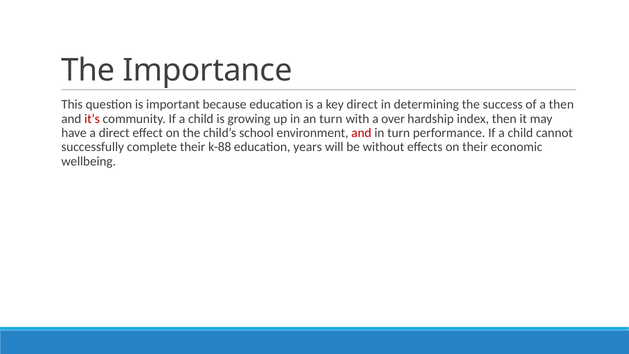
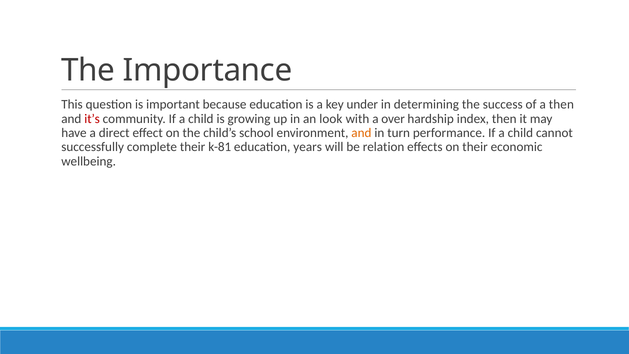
key direct: direct -> under (362, 105)
an turn: turn -> look (331, 119)
and colour: red -> orange (361, 133)
k-88: k-88 -> k-81 (220, 147)
without: without -> relation (384, 147)
